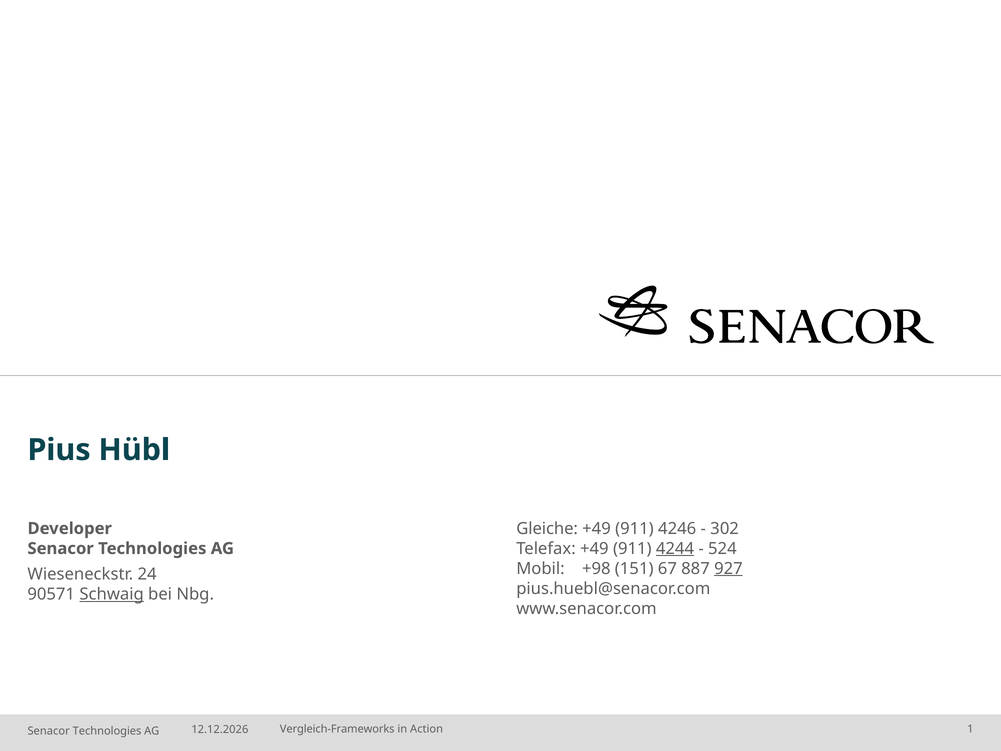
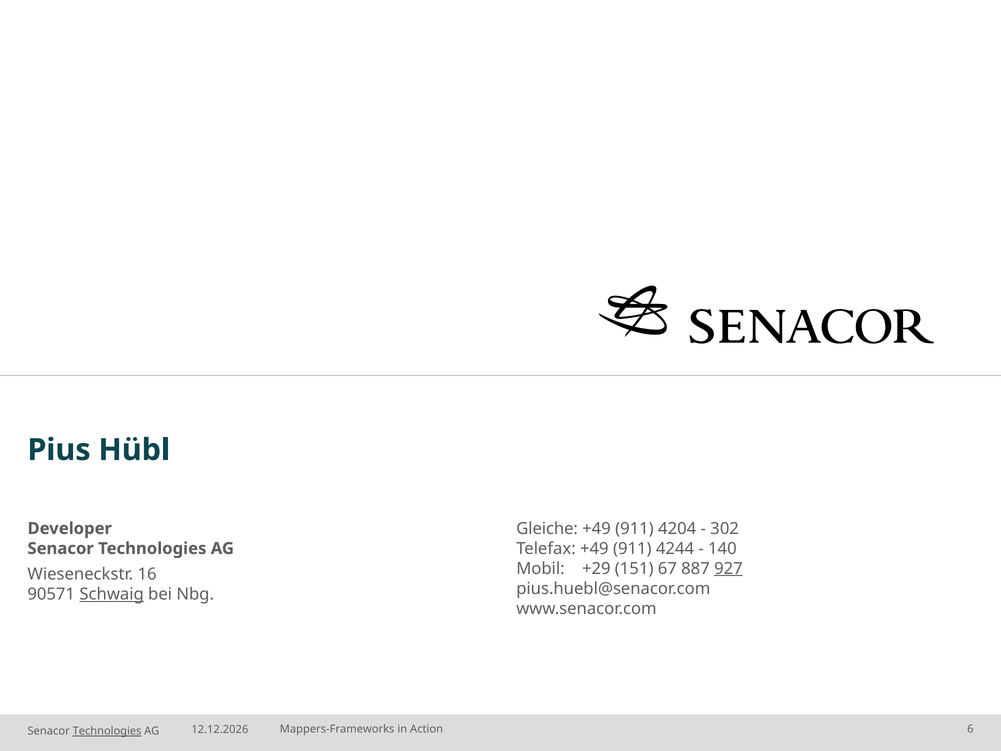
4246: 4246 -> 4204 (677, 528)
4244 underline: present -> none (675, 548)
524: 524 -> 140 (722, 548)
+98: +98 -> +29 (596, 568)
24: 24 -> 16 (147, 574)
Technologies underline: none -> present (107, 731)
Vergleich-Frameworks: Vergleich-Frameworks -> Mappers-Frameworks (337, 729)
1: 1 -> 6 (970, 729)
